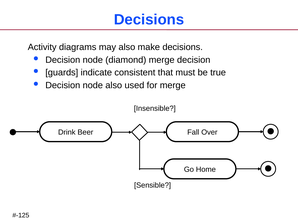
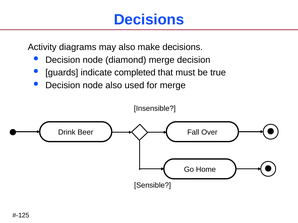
consistent: consistent -> completed (135, 73)
